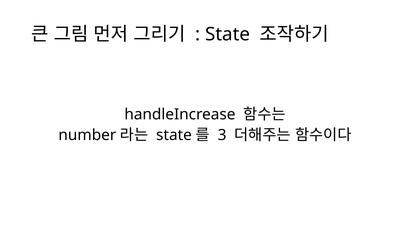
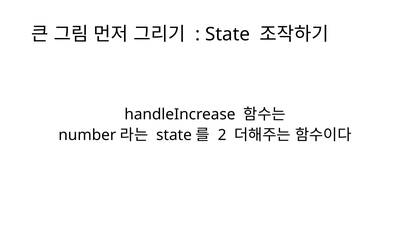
3: 3 -> 2 (222, 136)
